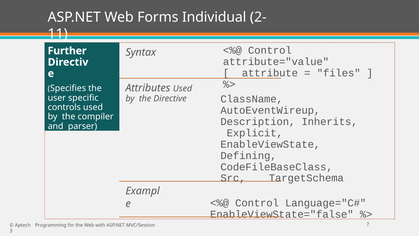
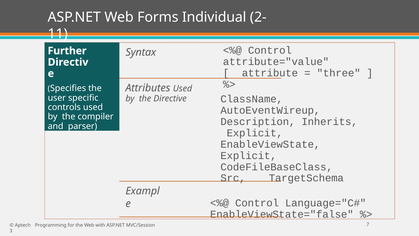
files: files -> three (339, 73)
Defining: Defining -> Explicit (249, 155)
